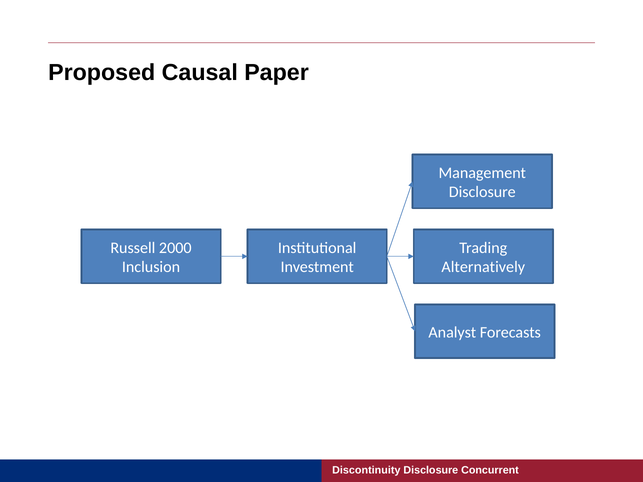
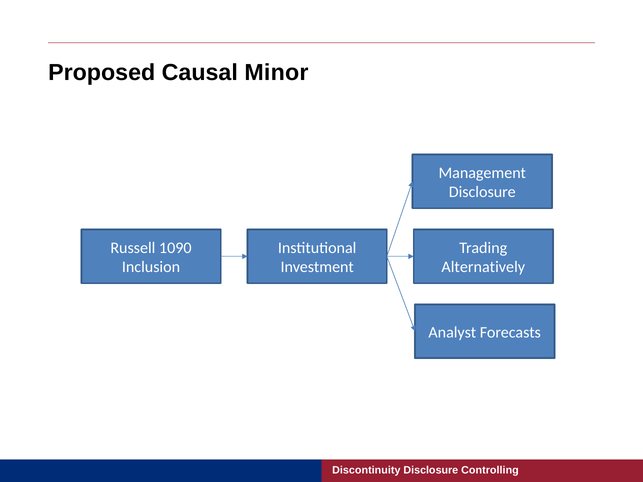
Paper: Paper -> Minor (276, 73)
2000: 2000 -> 1090 (175, 248)
Concurrent: Concurrent -> Controlling (490, 471)
